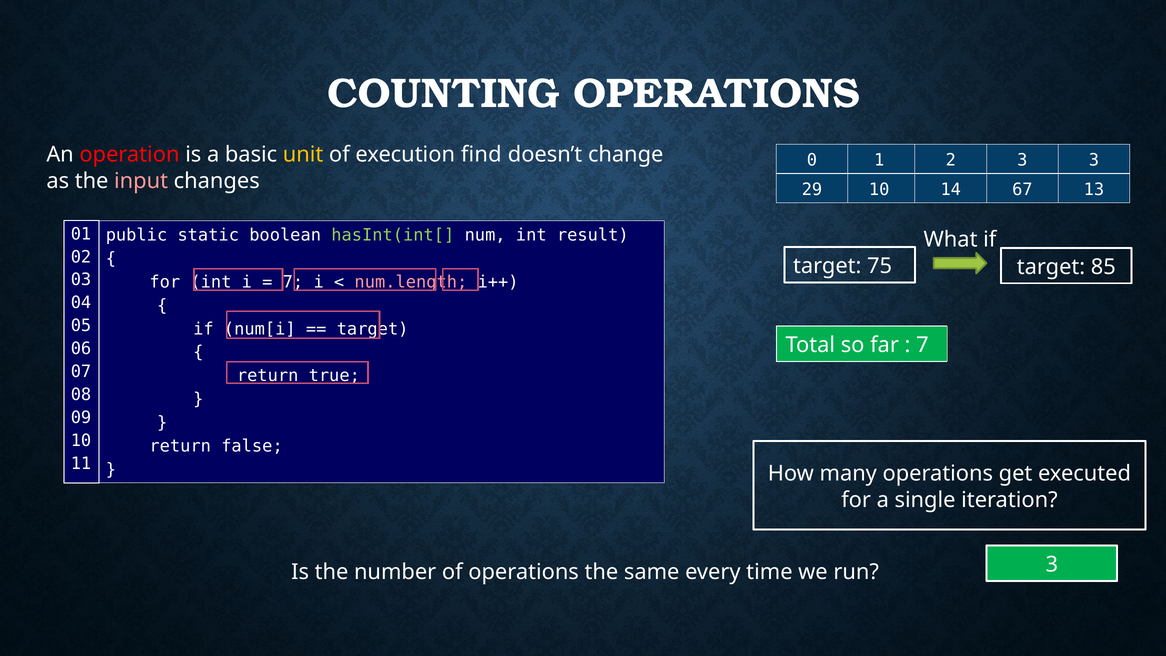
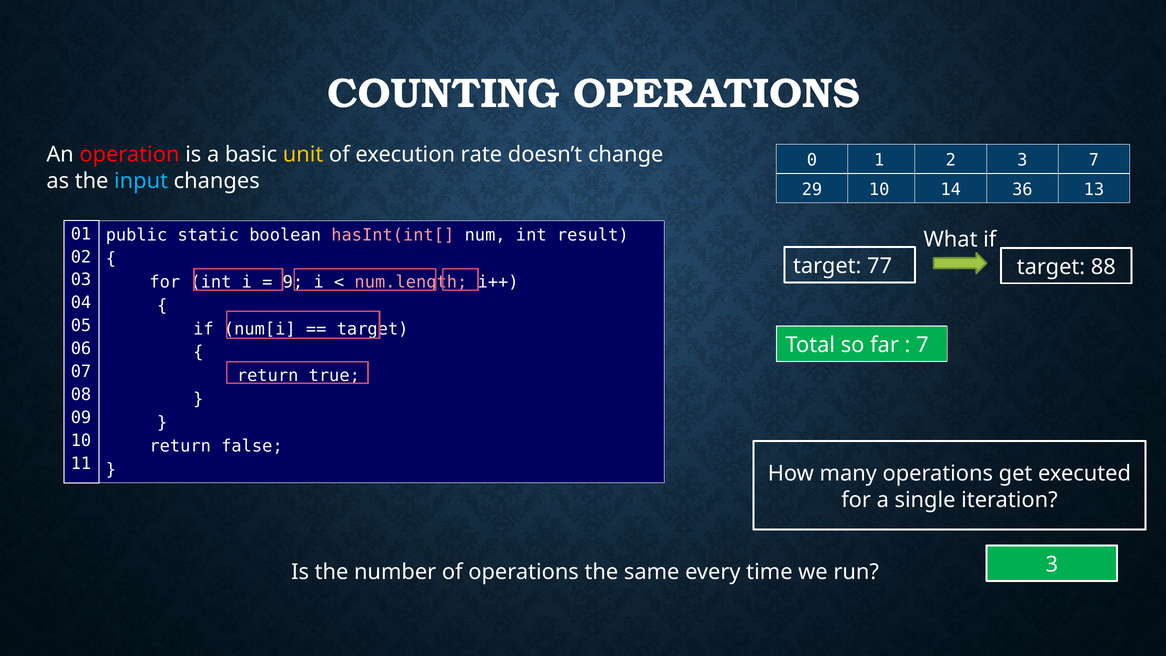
find: find -> rate (481, 155)
3 3: 3 -> 7 (1094, 160)
input colour: pink -> light blue (141, 181)
67: 67 -> 36 (1022, 189)
hasInt(int[ colour: light green -> pink (393, 235)
75: 75 -> 77 (880, 266)
85: 85 -> 88 (1103, 267)
7: 7 -> 9 (293, 282)
